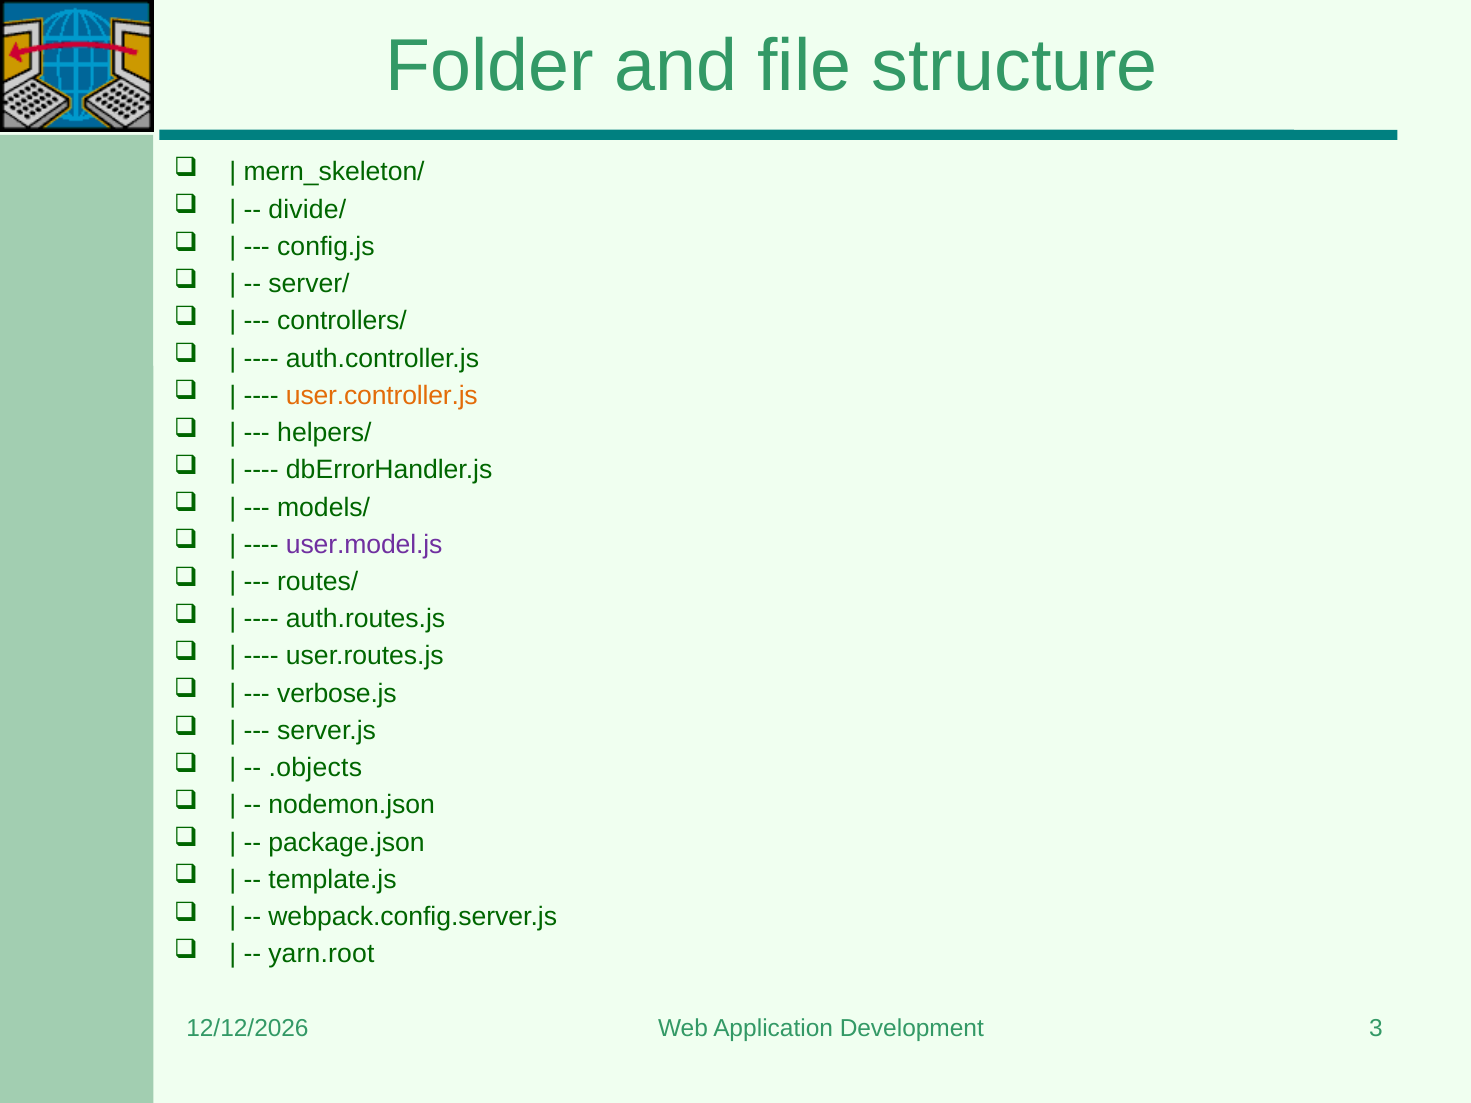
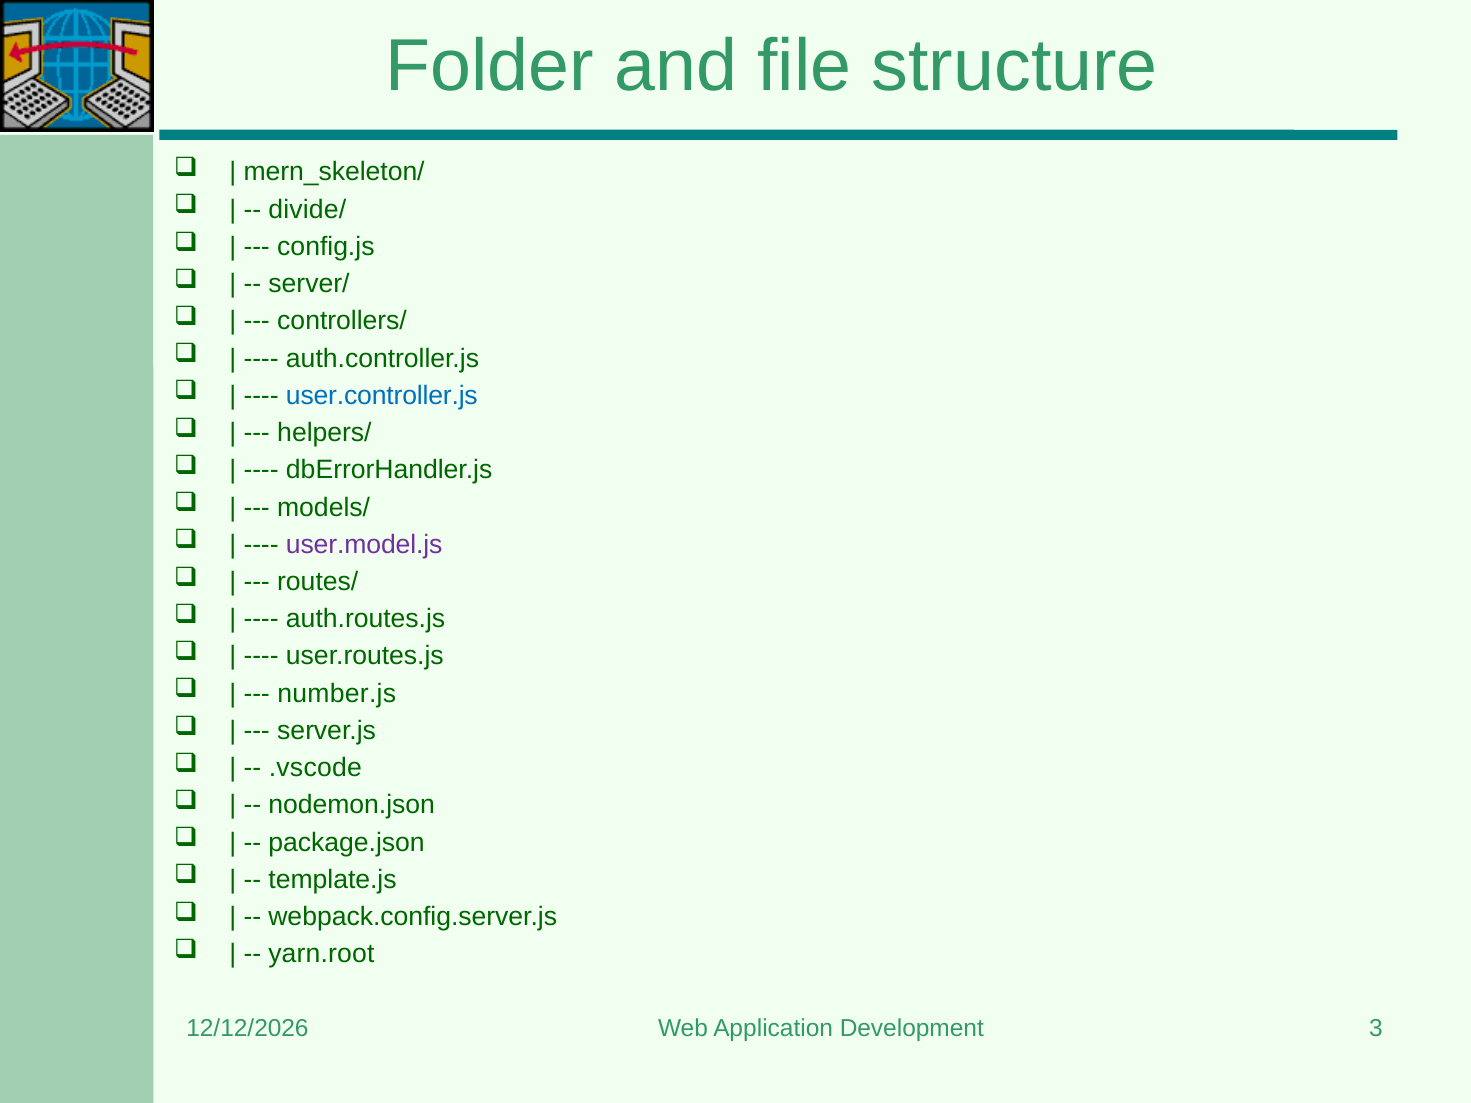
user.controller.js colour: orange -> blue (382, 396)
verbose.js: verbose.js -> number.js (337, 694)
.objects: .objects -> .vscode (315, 768)
